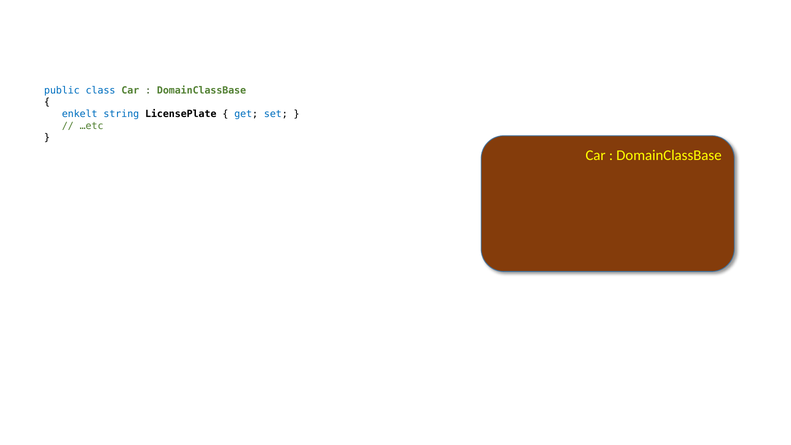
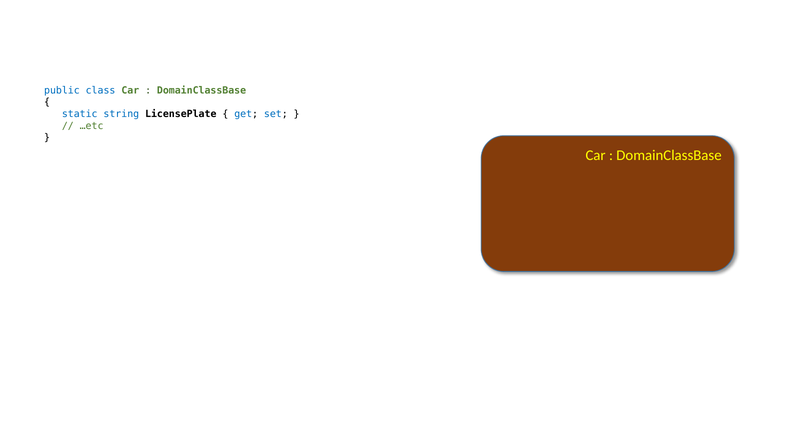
enkelt: enkelt -> static (80, 114)
